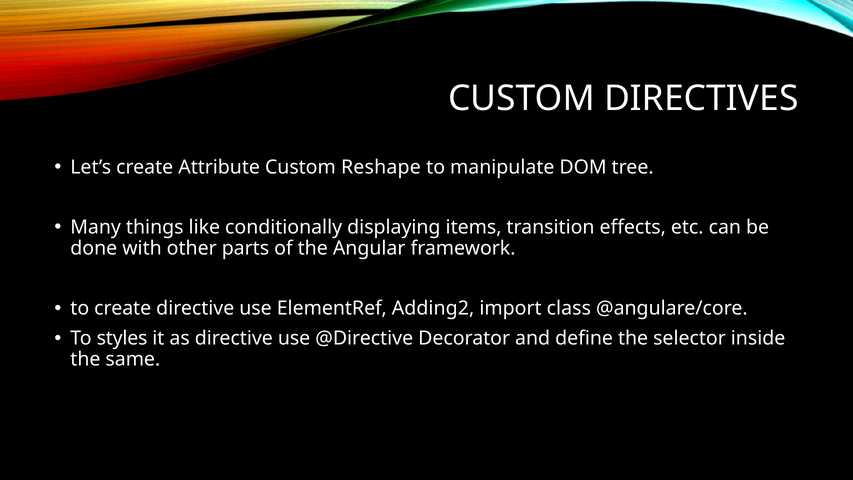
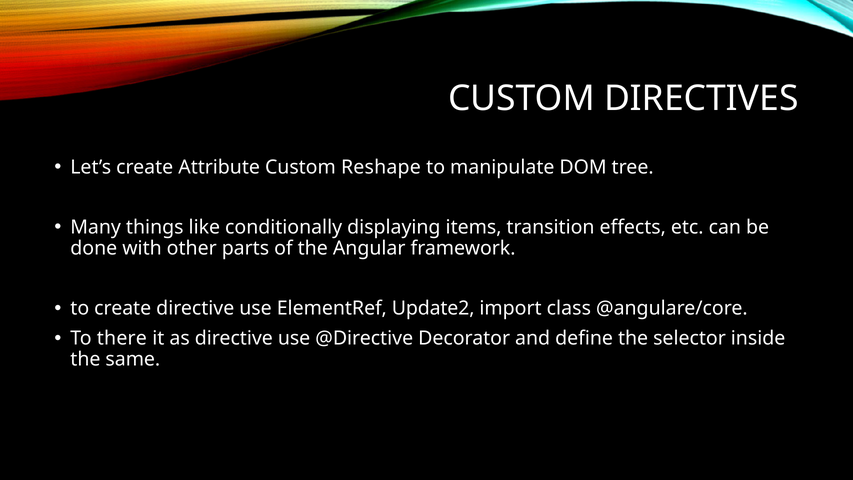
Adding2: Adding2 -> Update2 (433, 308)
styles: styles -> there (122, 338)
